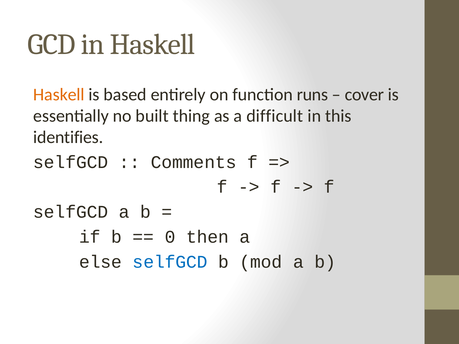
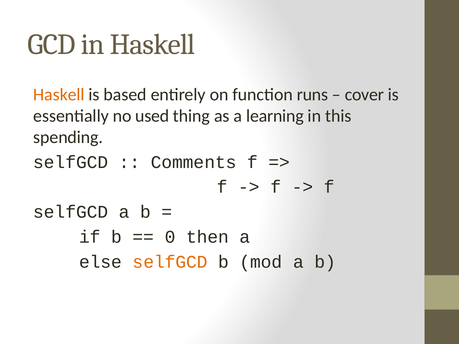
built: built -> used (152, 116)
difficult: difficult -> learning (275, 116)
identifies: identifies -> spending (68, 137)
selfGCD colour: blue -> orange (170, 262)
